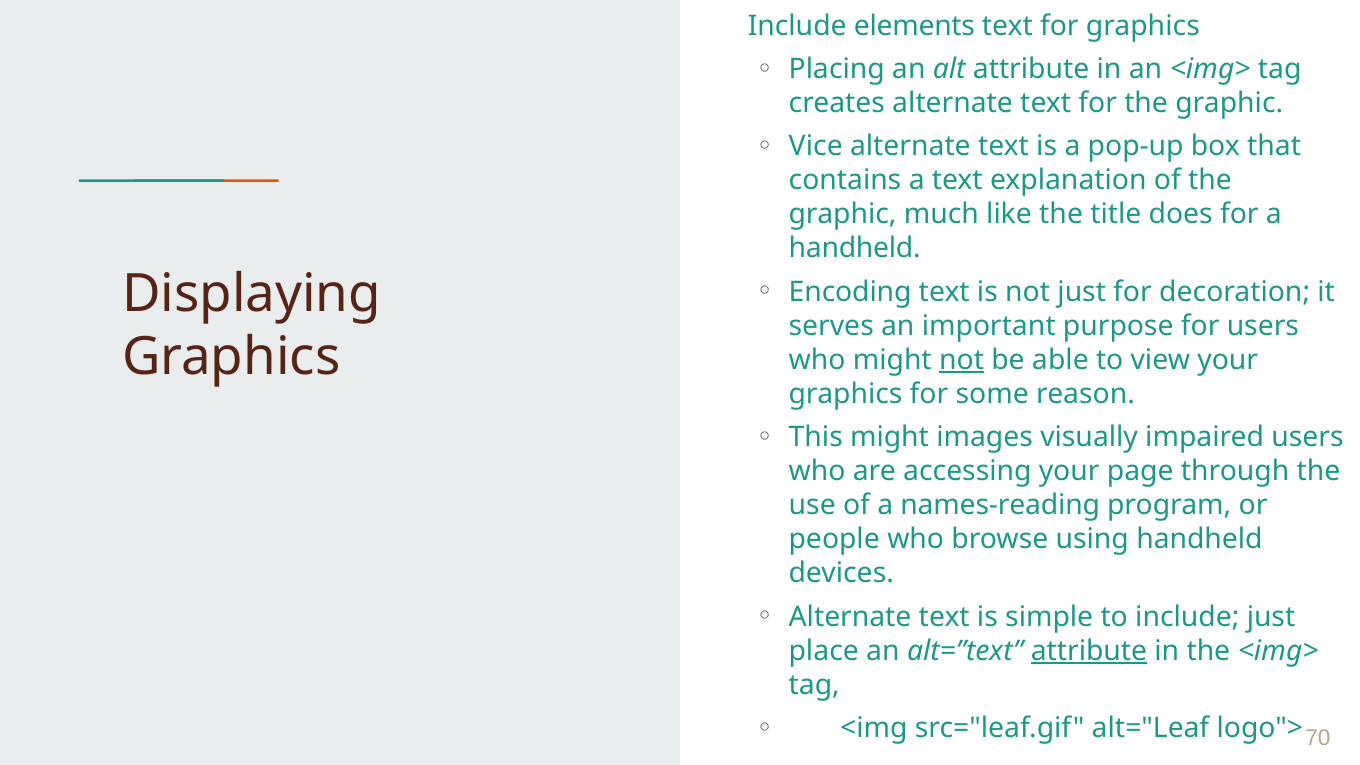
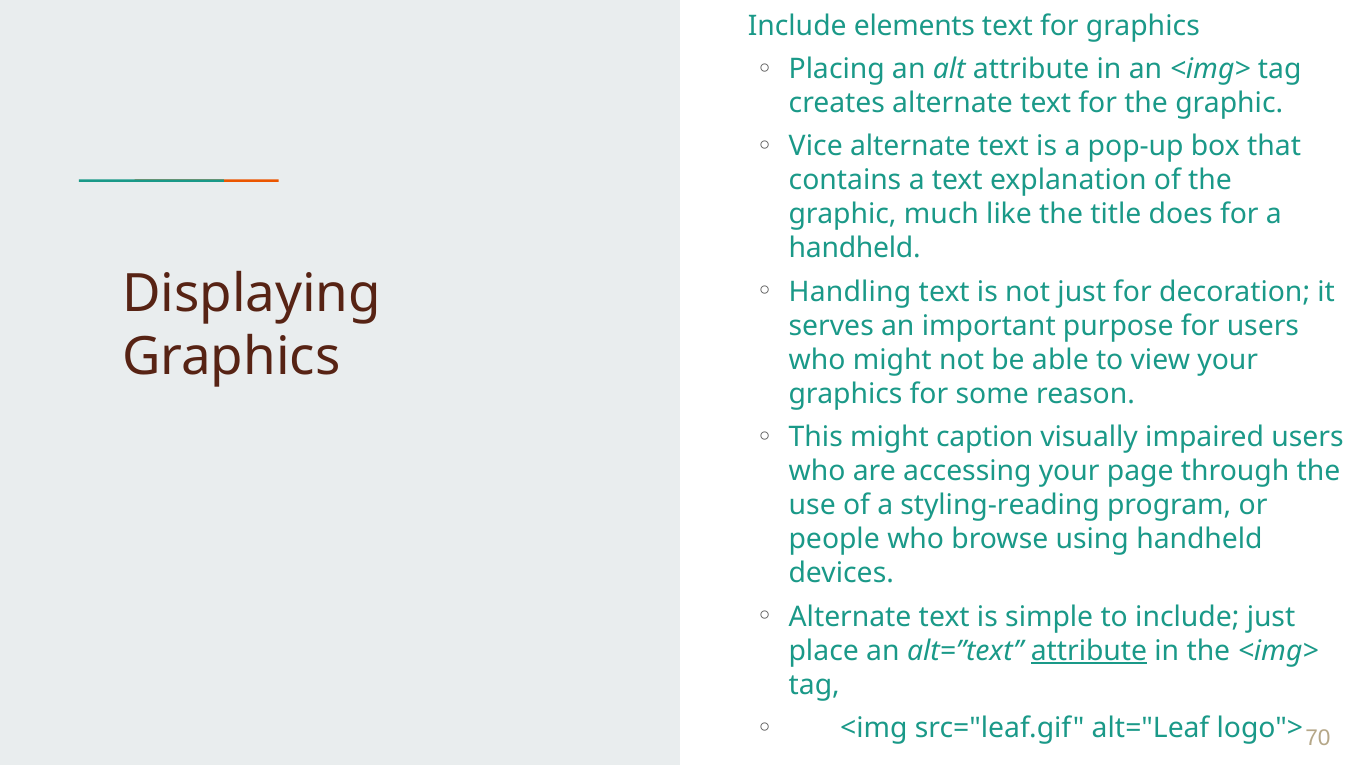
Encoding: Encoding -> Handling (850, 292)
not underline: present -> none (962, 360)
images: images -> caption (985, 437)
names-reading: names-reading -> styling-reading (1000, 505)
